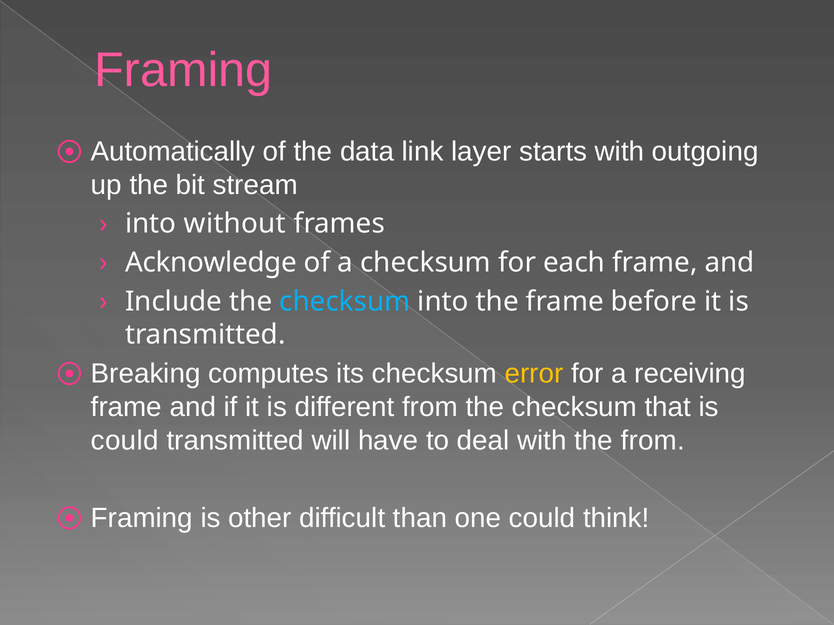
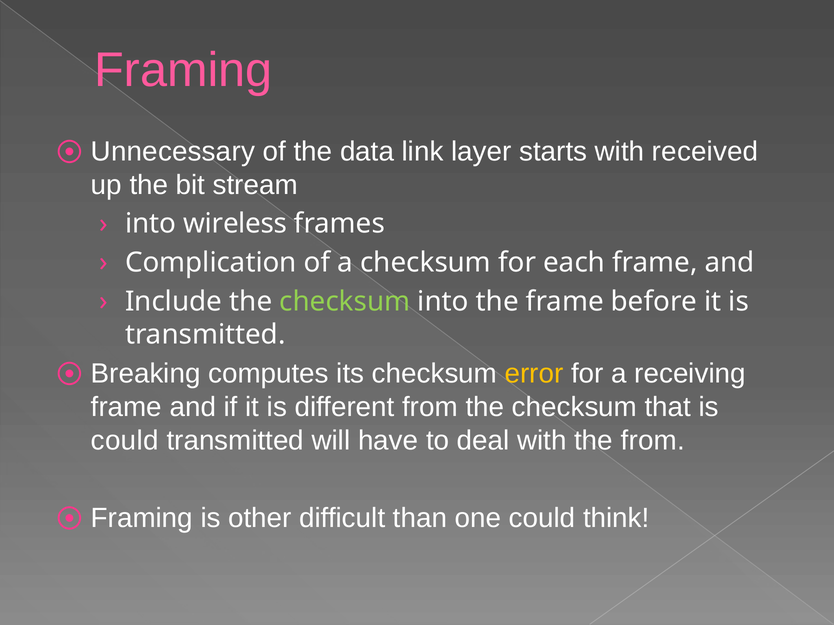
Automatically: Automatically -> Unnecessary (173, 152)
outgoing: outgoing -> received (705, 152)
without: without -> wireless (235, 224)
Acknowledge: Acknowledge -> Complication (211, 263)
checksum colour: light blue -> light green (345, 302)
